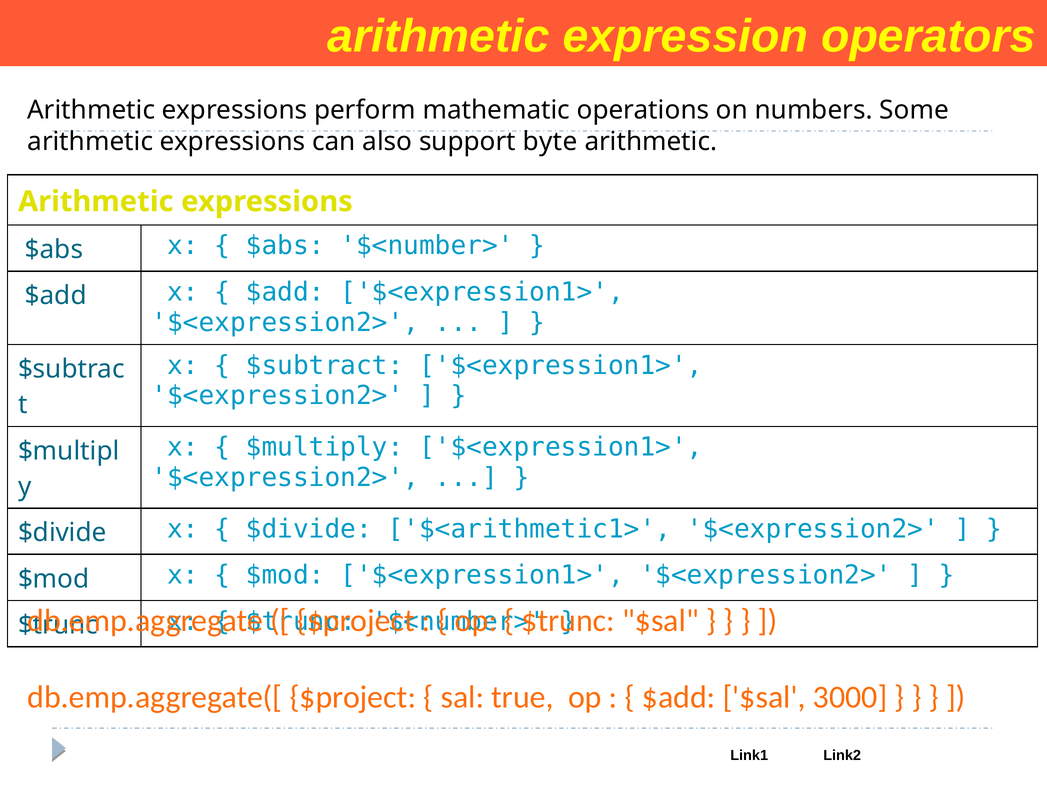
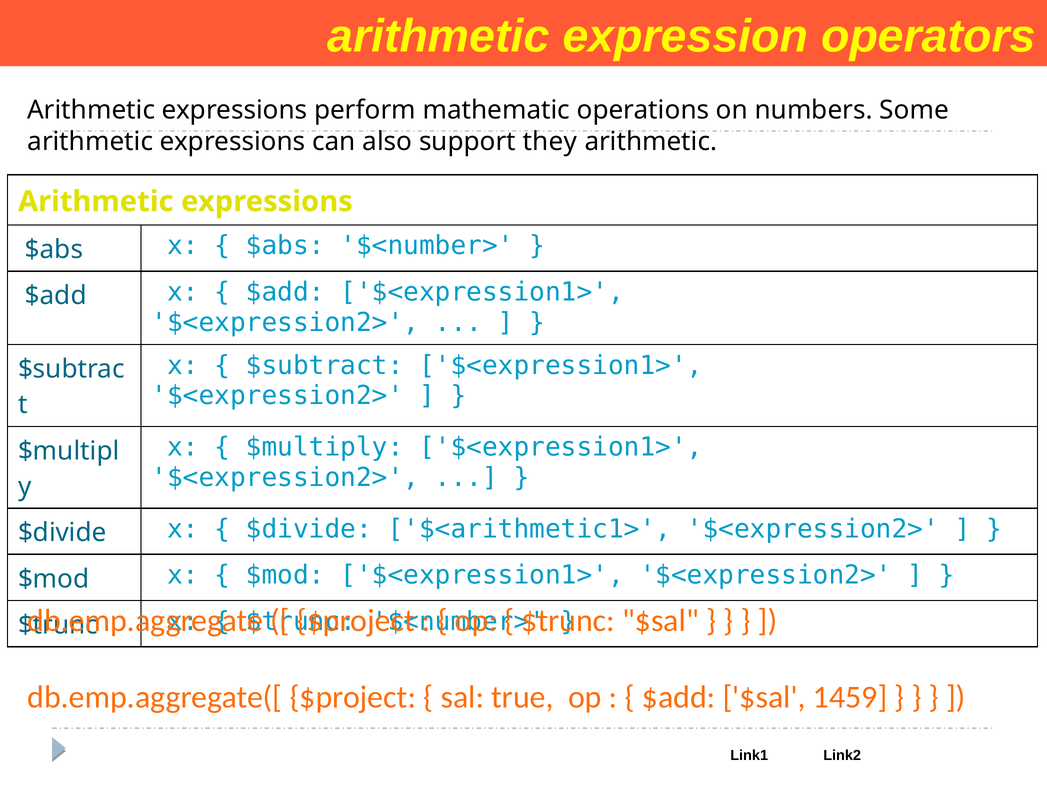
byte: byte -> they (550, 141)
3000: 3000 -> 1459 (850, 697)
